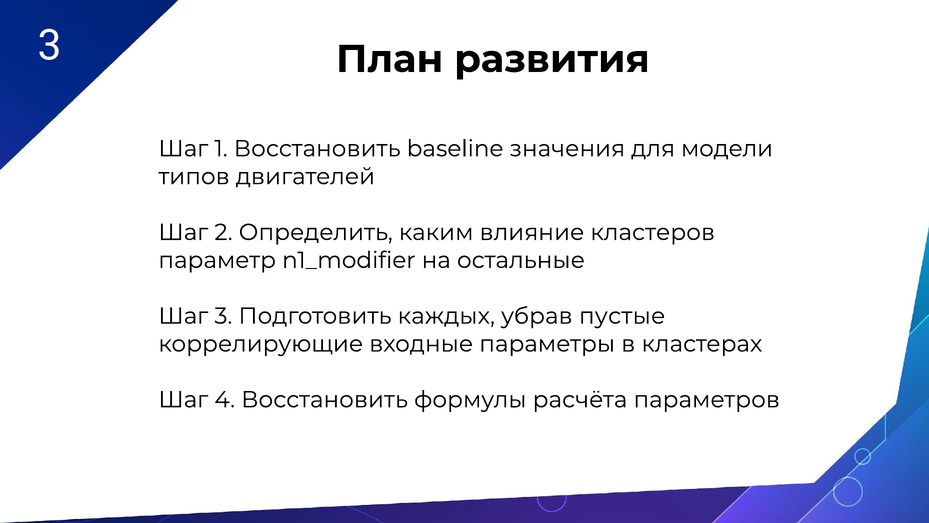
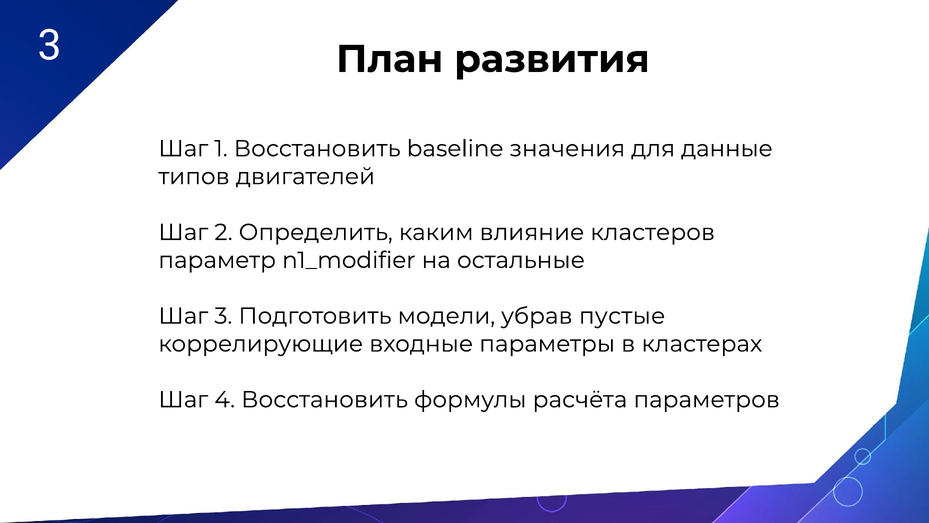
модели: модели -> данные (727, 149)
каждых: каждых -> модели (446, 316)
